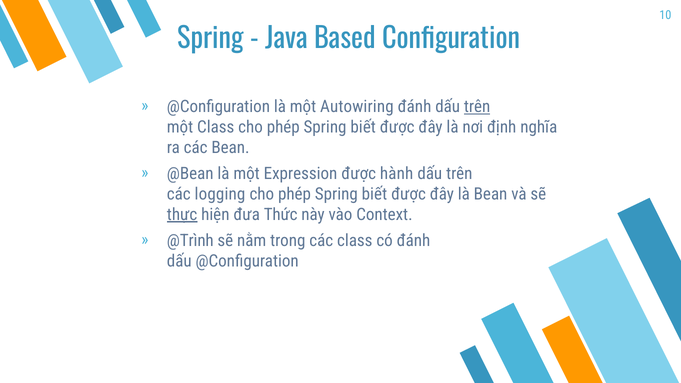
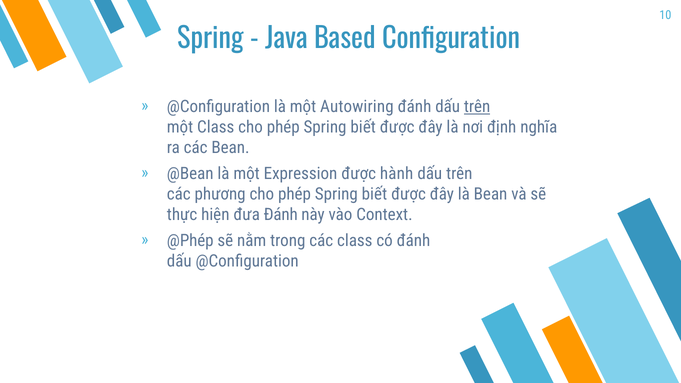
logging: logging -> phương (220, 194)
thực underline: present -> none (182, 214)
đưa Thức: Thức -> Đánh (281, 214)
@Trình: @Trình -> @Phép (190, 241)
